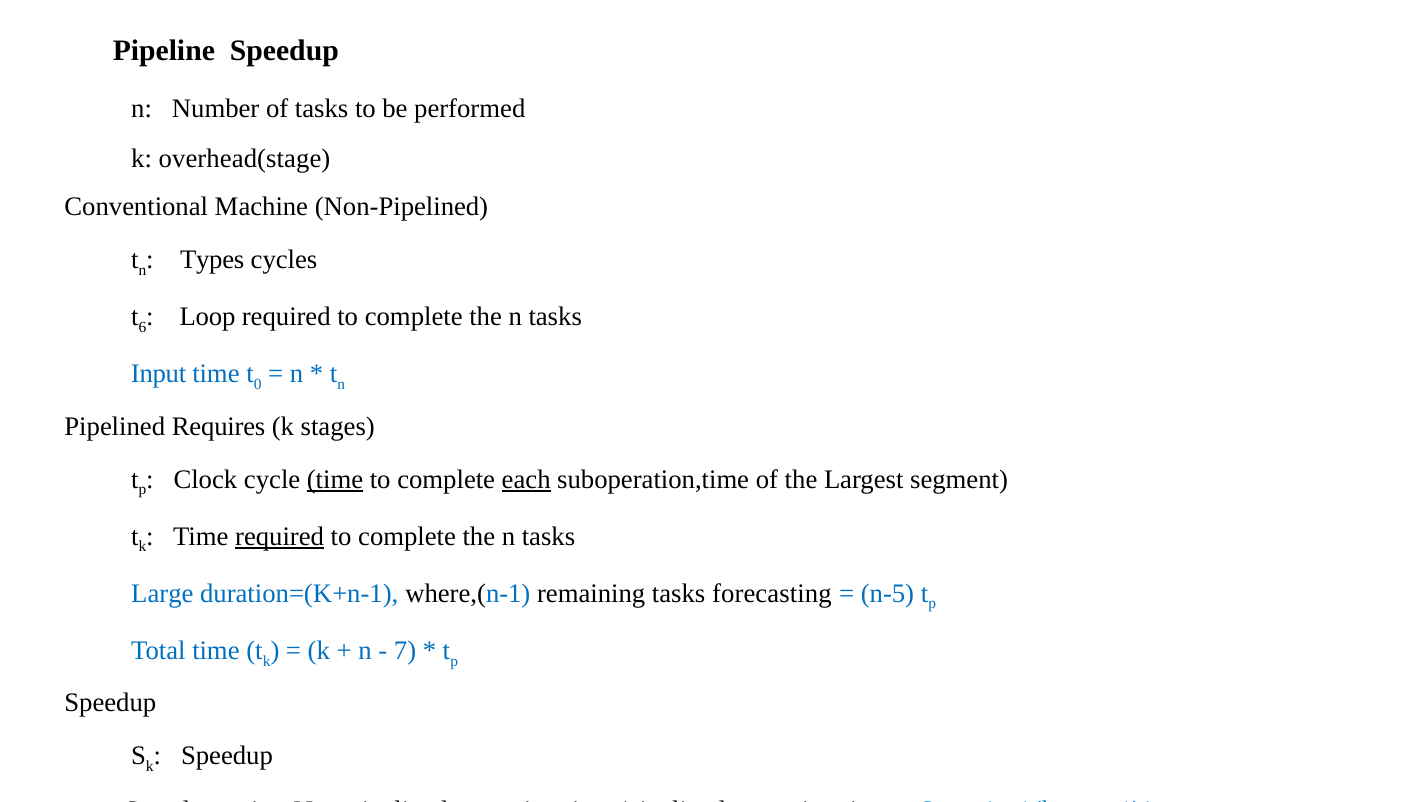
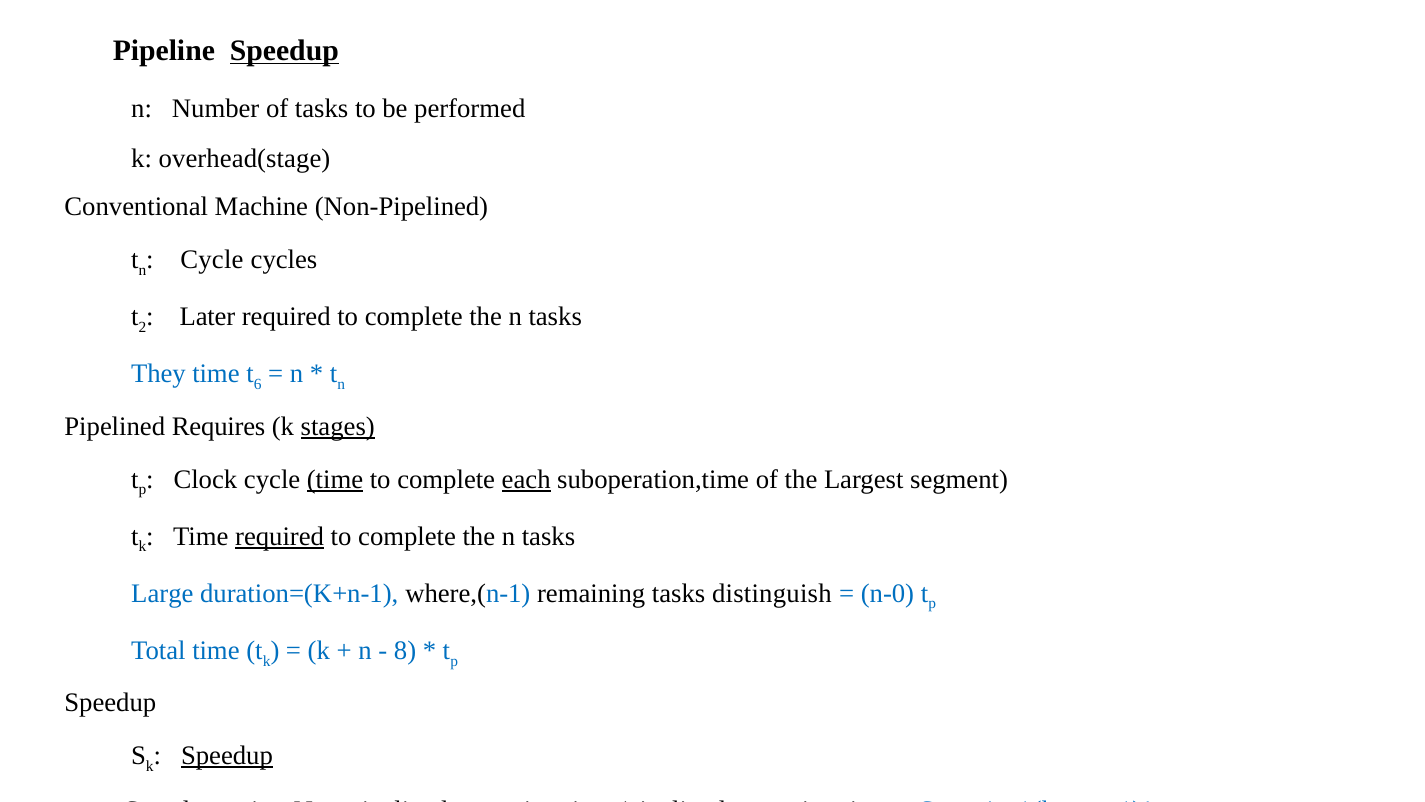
Speedup underline: none -> present (284, 51)
Types: Types -> Cycle (212, 260)
6: 6 -> 2 (142, 327)
Loop: Loop -> Later (207, 317)
Input: Input -> They (158, 374)
0: 0 -> 6 (258, 384)
stages underline: none -> present (338, 426)
forecasting: forecasting -> distinguish (772, 593)
n-5: n-5 -> n-0 (887, 593)
7: 7 -> 8 (405, 650)
Speedup underline: none -> present (227, 755)
